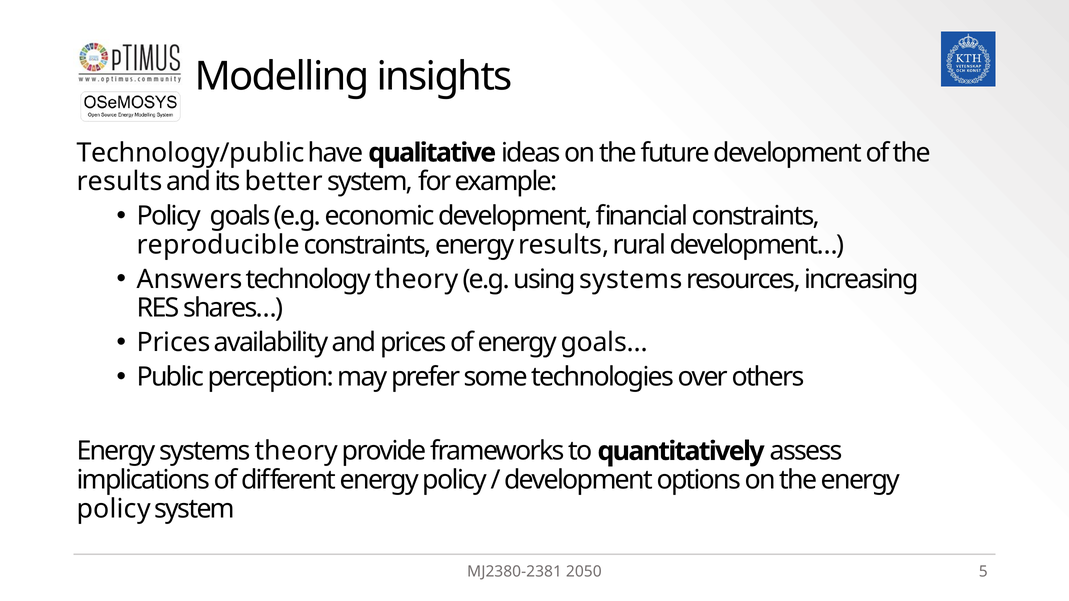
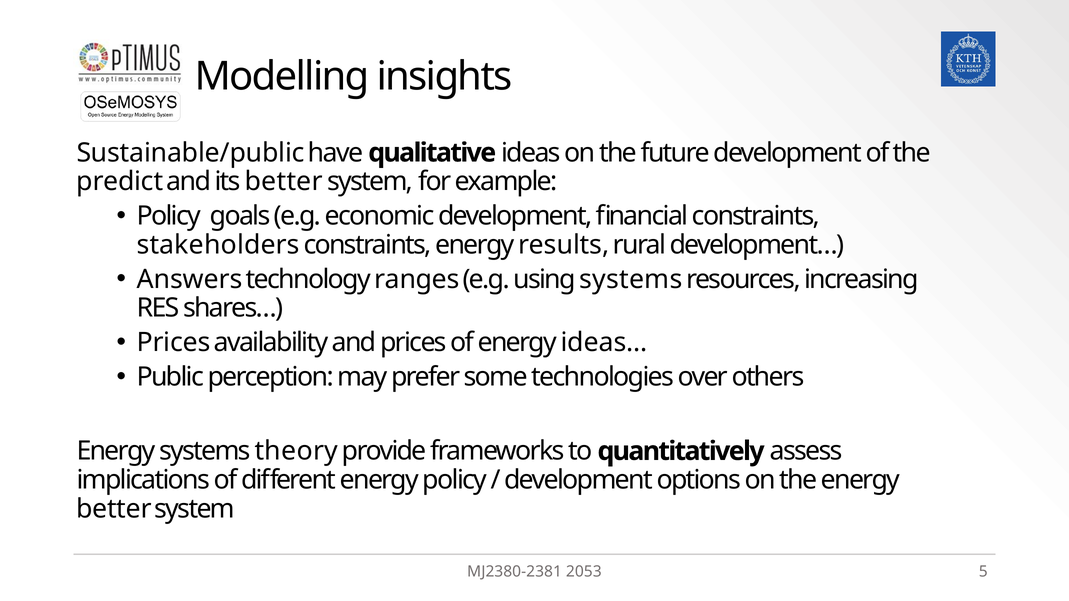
Technology/public: Technology/public -> Sustainable/public (191, 153)
results: results -> predict (120, 182)
reproducible: reproducible -> stakeholders (218, 245)
technology theory: theory -> ranges (417, 279)
goals…: goals… -> ideas… (604, 343)
policy: policy -> better (114, 509)
2050: 2050 -> 2053 (584, 572)
